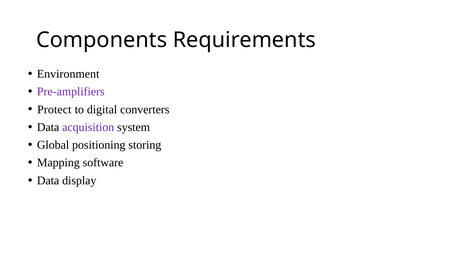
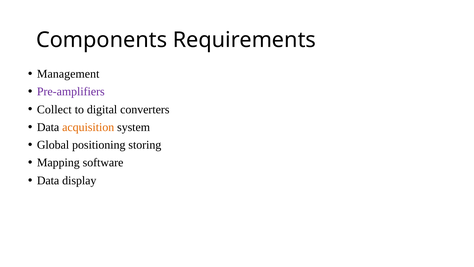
Environment: Environment -> Management (68, 74)
Protect: Protect -> Collect (54, 109)
acquisition colour: purple -> orange (88, 127)
